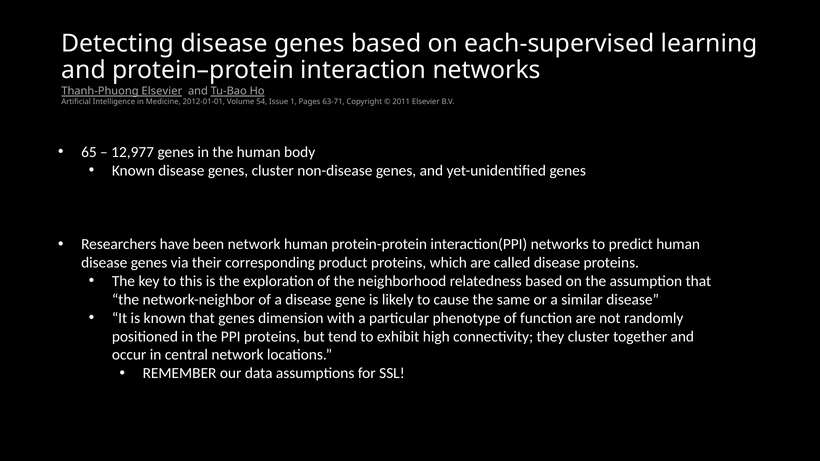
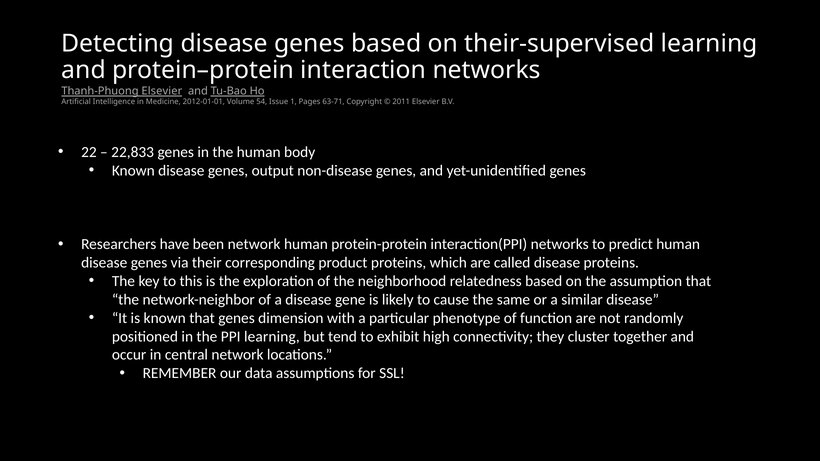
each-supervised: each-supervised -> their-supervised (559, 44)
65: 65 -> 22 (89, 152)
12,977: 12,977 -> 22,833 (133, 152)
genes cluster: cluster -> output (273, 171)
PPI proteins: proteins -> learning (272, 337)
